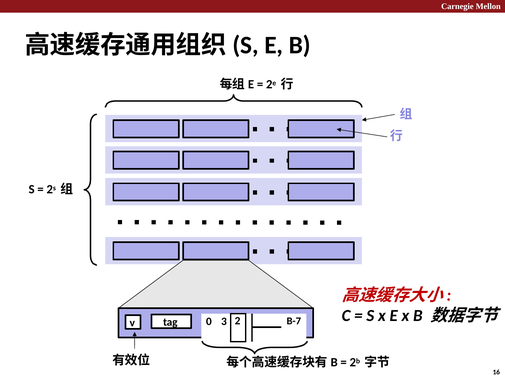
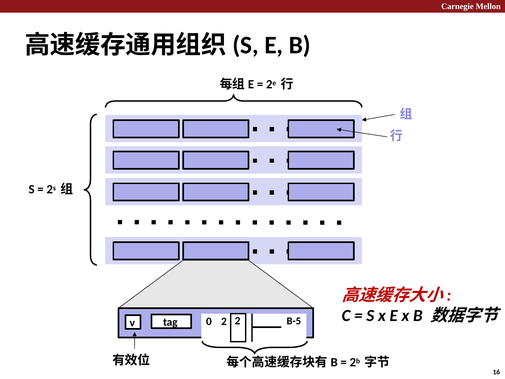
0 3: 3 -> 2 (224, 321)
B-7: B-7 -> B-5 (294, 321)
